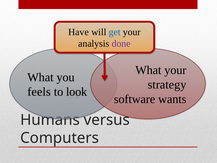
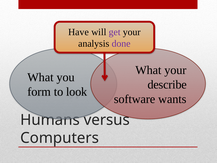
get colour: blue -> purple (115, 32)
strategy: strategy -> describe (167, 84)
feels: feels -> form (39, 92)
